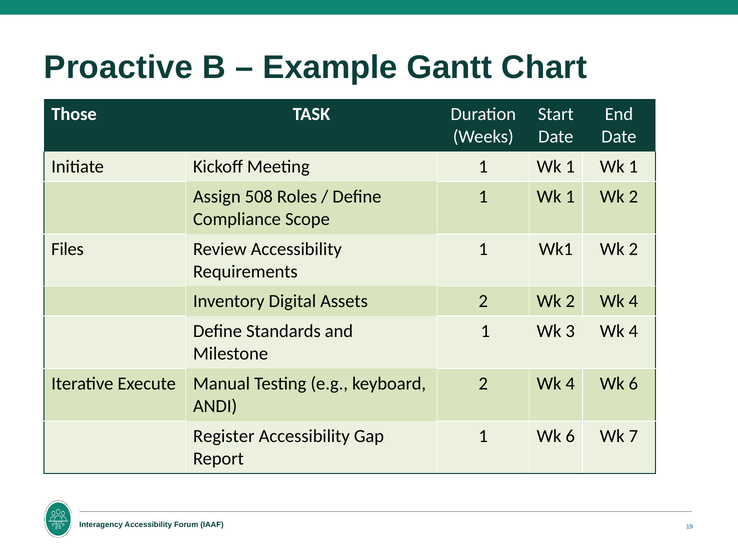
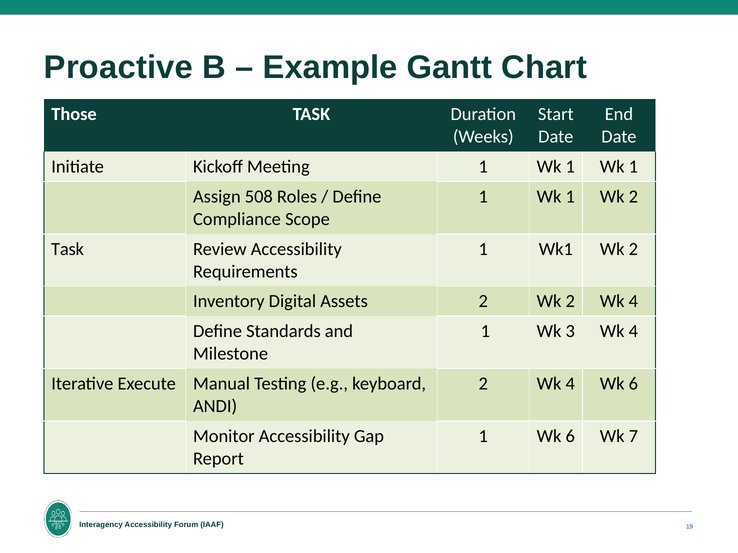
Files: Files -> Task (68, 249)
Register: Register -> Monitor (224, 436)
